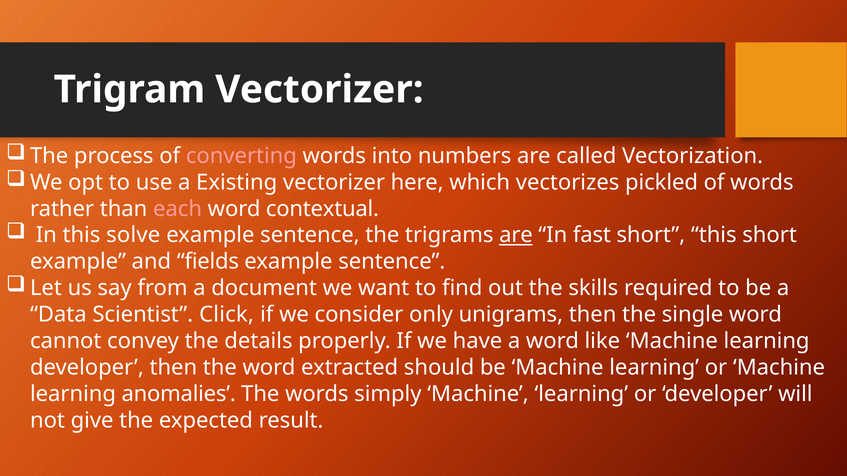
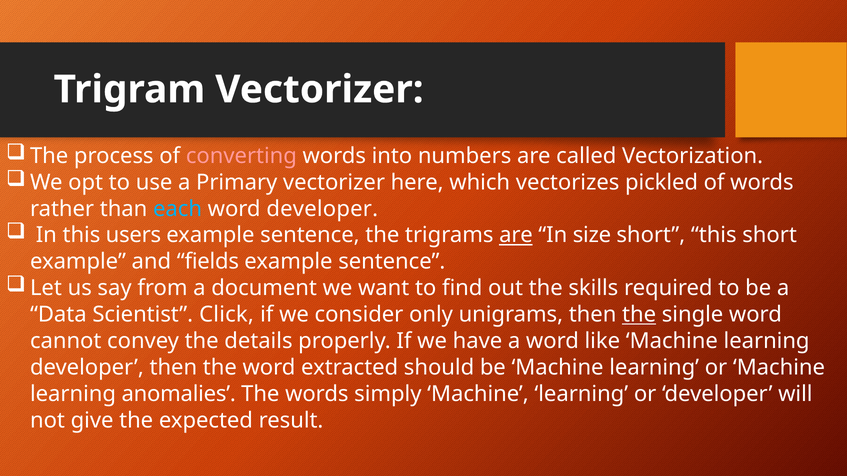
Existing: Existing -> Primary (237, 183)
each colour: pink -> light blue (178, 209)
word contextual: contextual -> developer (322, 209)
solve: solve -> users (133, 235)
fast: fast -> size (592, 235)
the underline: none -> present (639, 315)
